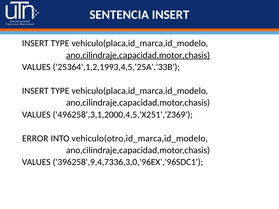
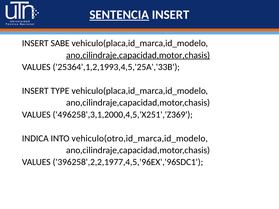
SENTENCIA underline: none -> present (119, 15)
TYPE: TYPE -> SABE (60, 43)
ERROR: ERROR -> INDICA (35, 139)
396258',9,4,7336,3,0,'96EX','96SDC1: 396258',9,4,7336,3,0,'96EX','96SDC1 -> 396258',2,2,1977,4,5,'96EX','96SDC1 (128, 162)
